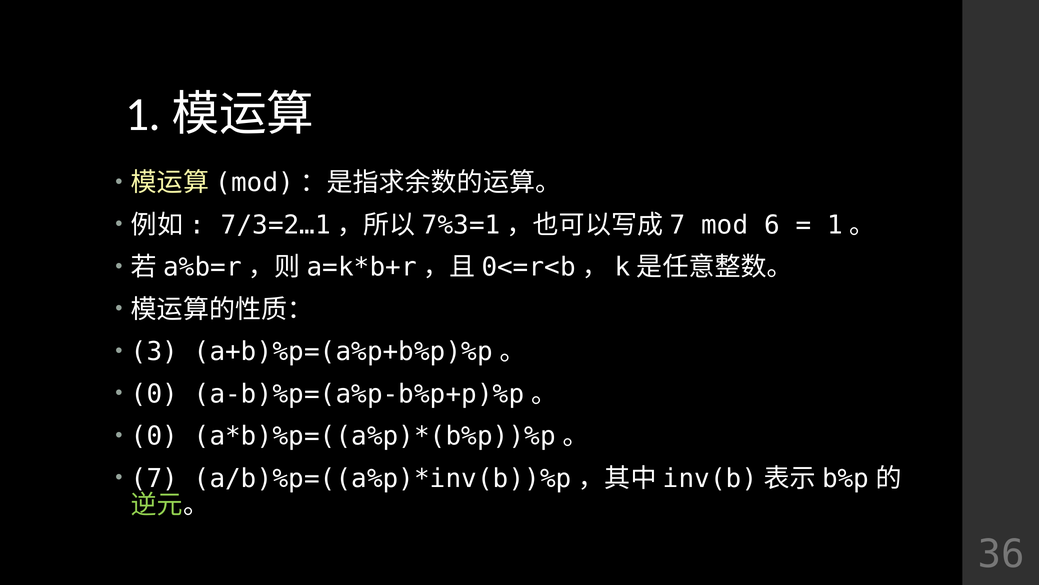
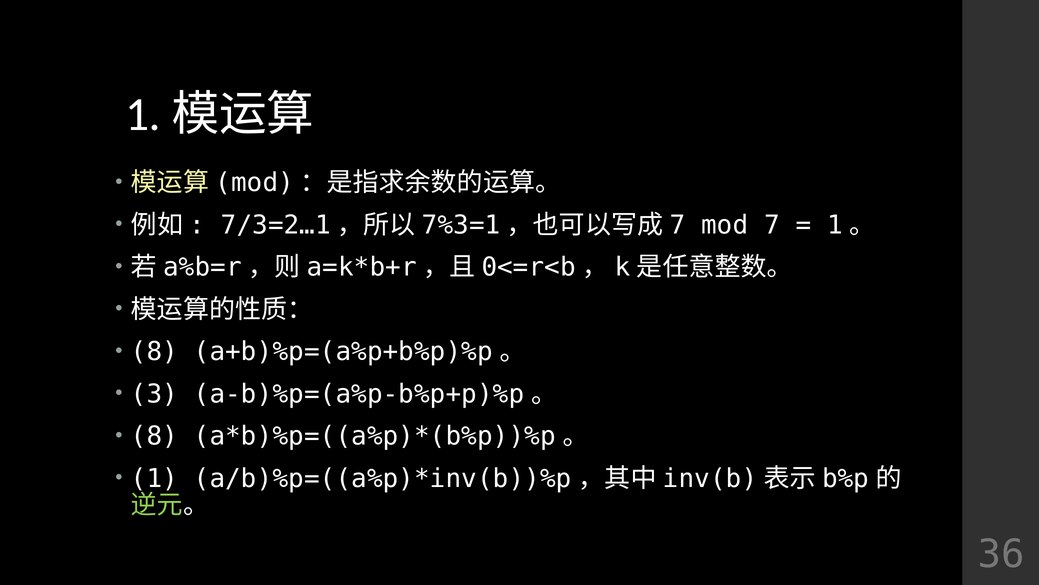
6: 6 -> 7 (772, 225)
3: 3 -> 8 (154, 351)
0: 0 -> 3 (154, 394)
0: 0 -> 8 (154, 436)
7: 7 -> 1 (154, 478)
